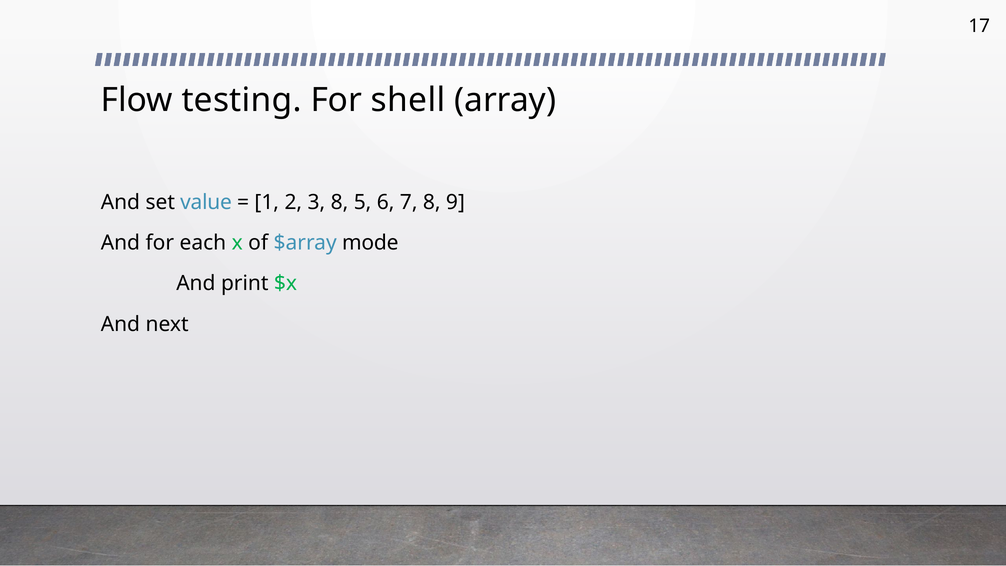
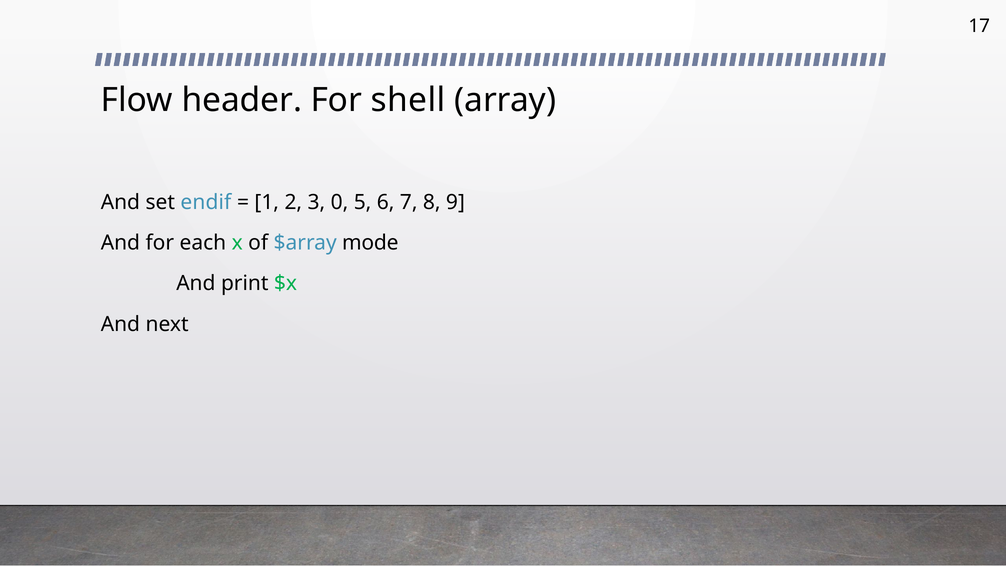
testing: testing -> header (242, 100)
value: value -> endif (206, 202)
3 8: 8 -> 0 (339, 202)
